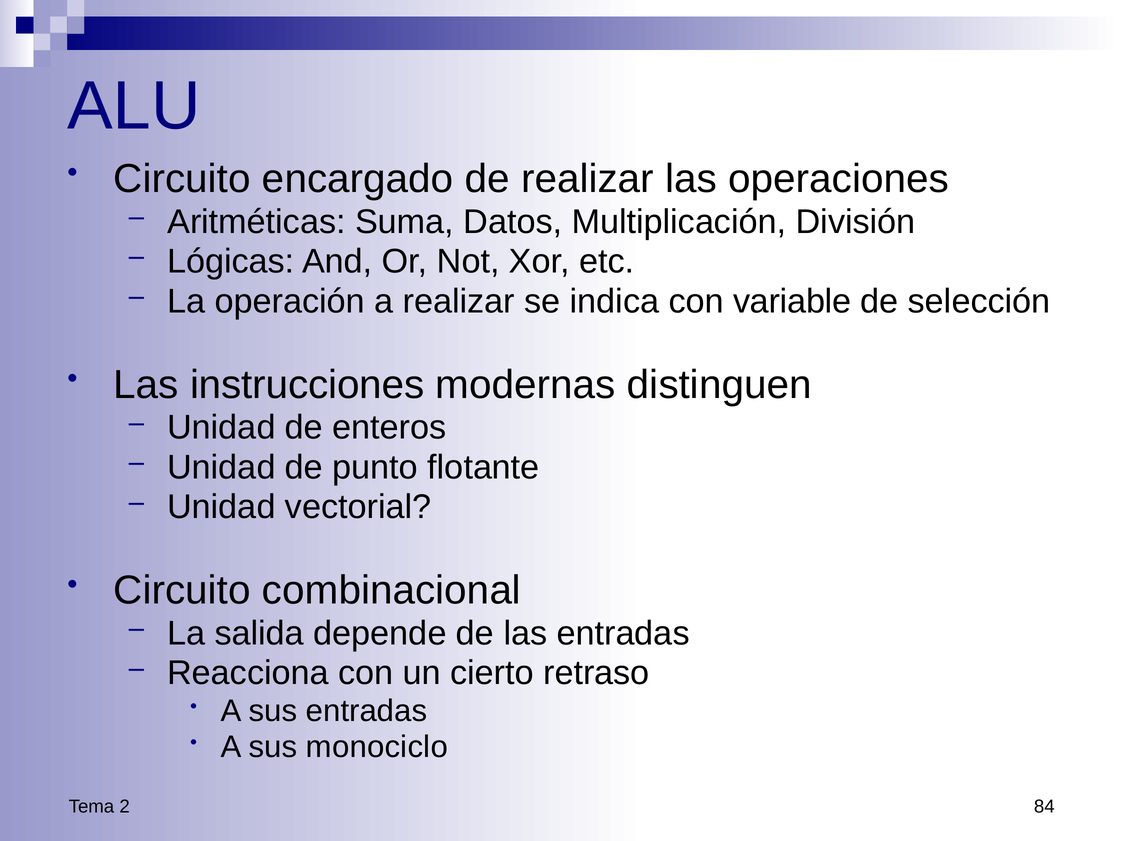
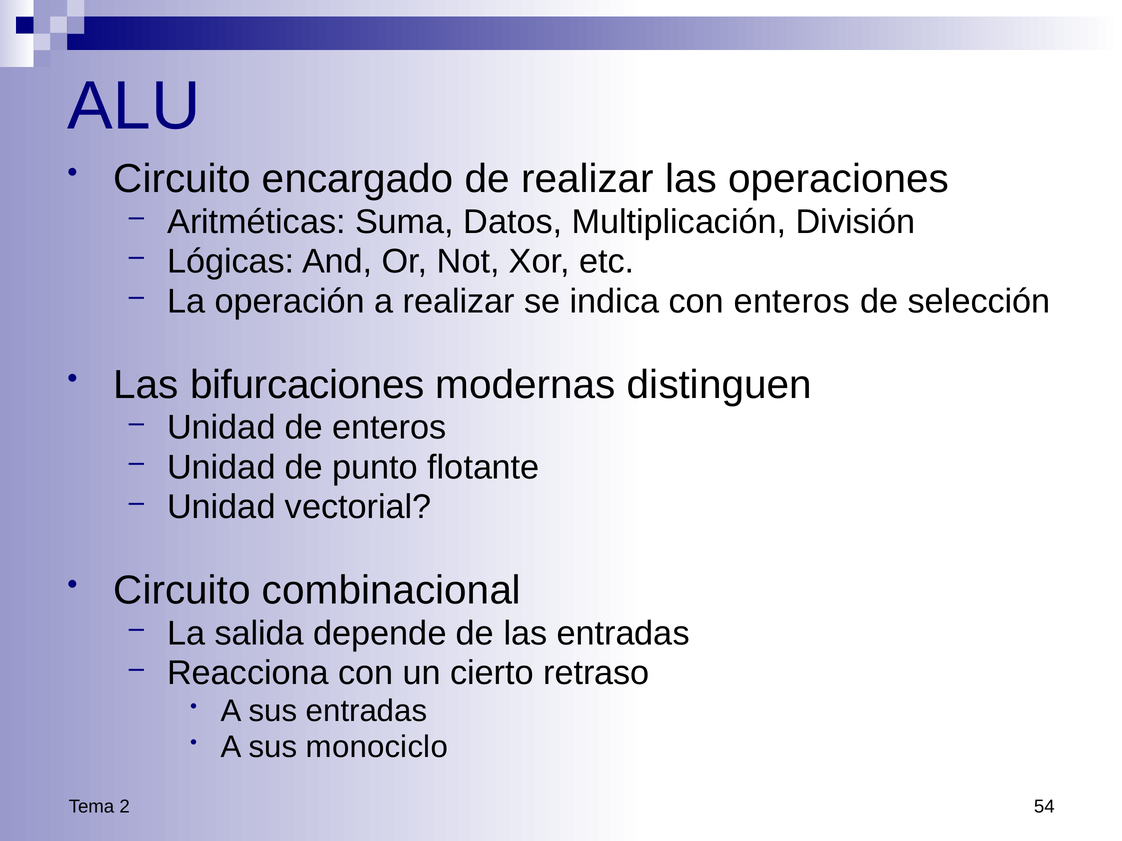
con variable: variable -> enteros (792, 301)
instrucciones: instrucciones -> bifurcaciones (307, 385)
84: 84 -> 54 (1044, 807)
